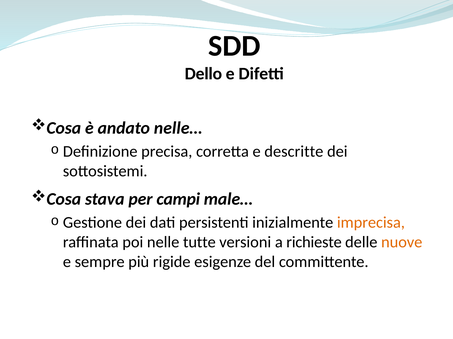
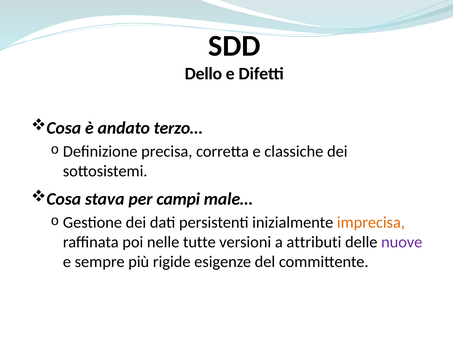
nelle…: nelle… -> terzo… (178, 128)
descritte: descritte -> classiche (294, 152)
richieste: richieste -> attributi (314, 243)
nuove colour: orange -> purple (402, 243)
